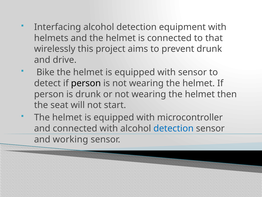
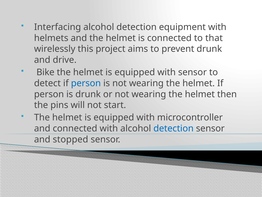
person colour: black -> blue (86, 83)
seat: seat -> pins (59, 105)
working: working -> stopped (70, 139)
